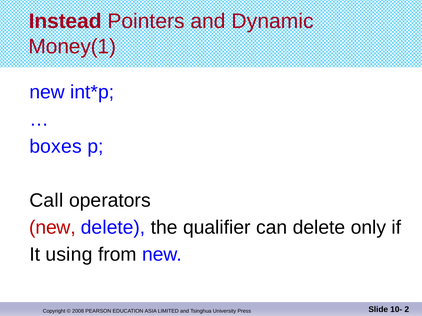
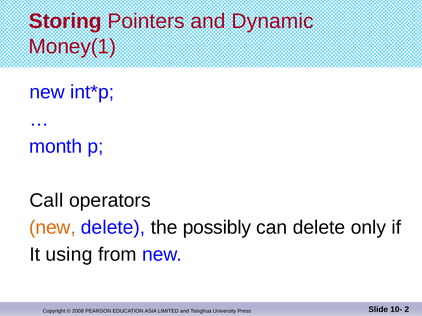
Instead: Instead -> Storing (65, 21)
boxes: boxes -> month (56, 147)
new colour: red -> orange (53, 228)
qualifier: qualifier -> possibly (217, 228)
